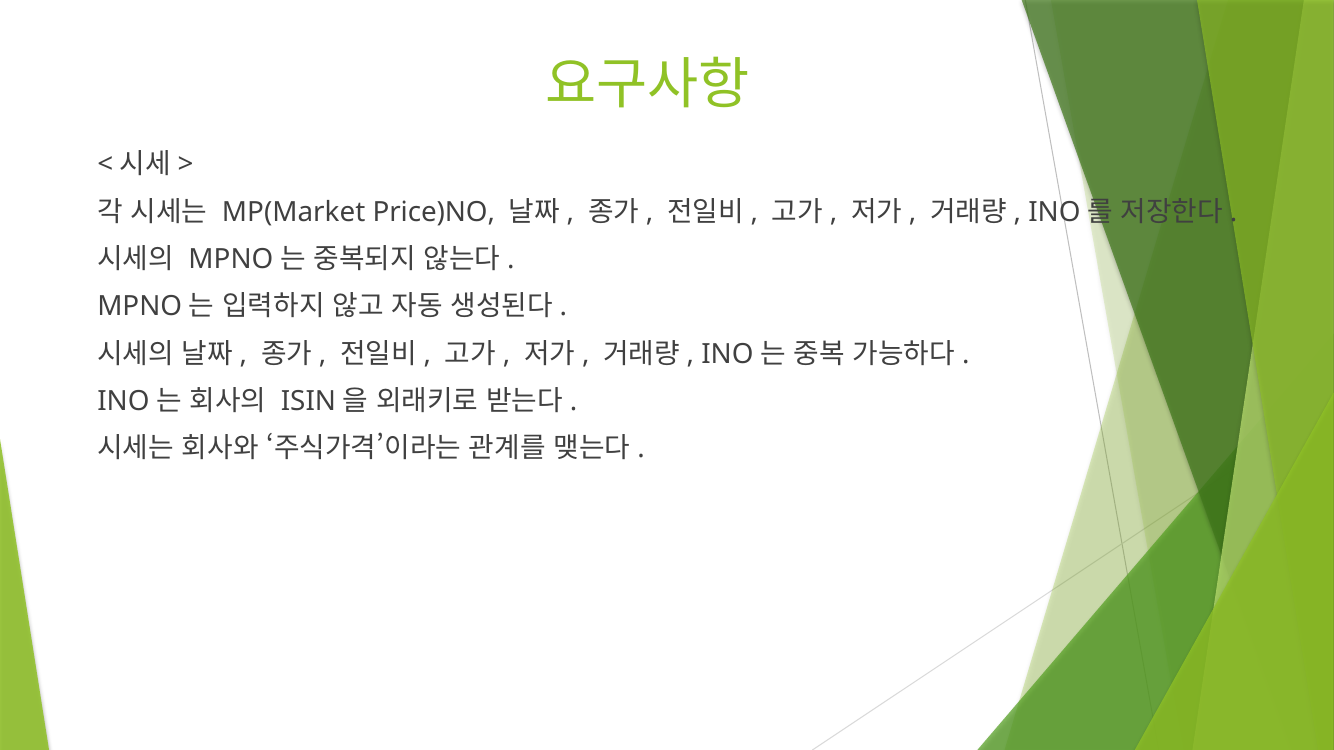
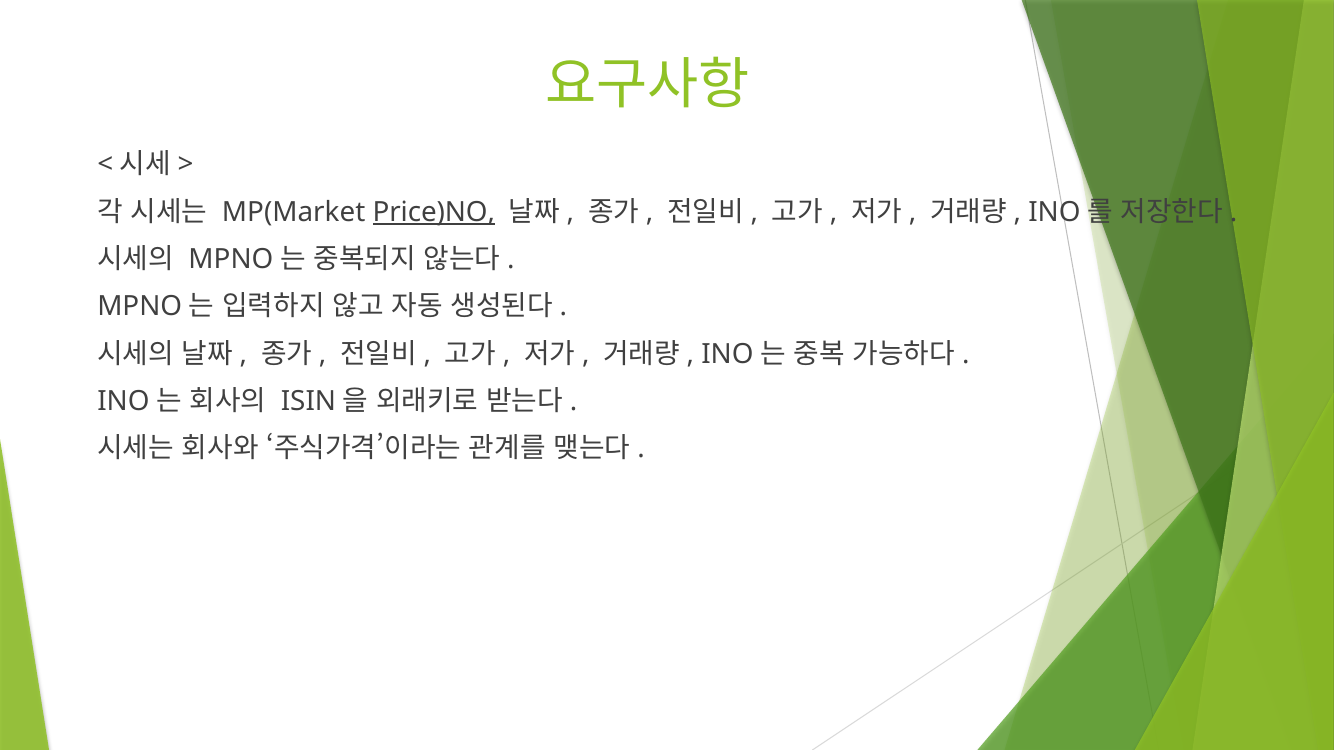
Price)NO underline: none -> present (434, 212)
